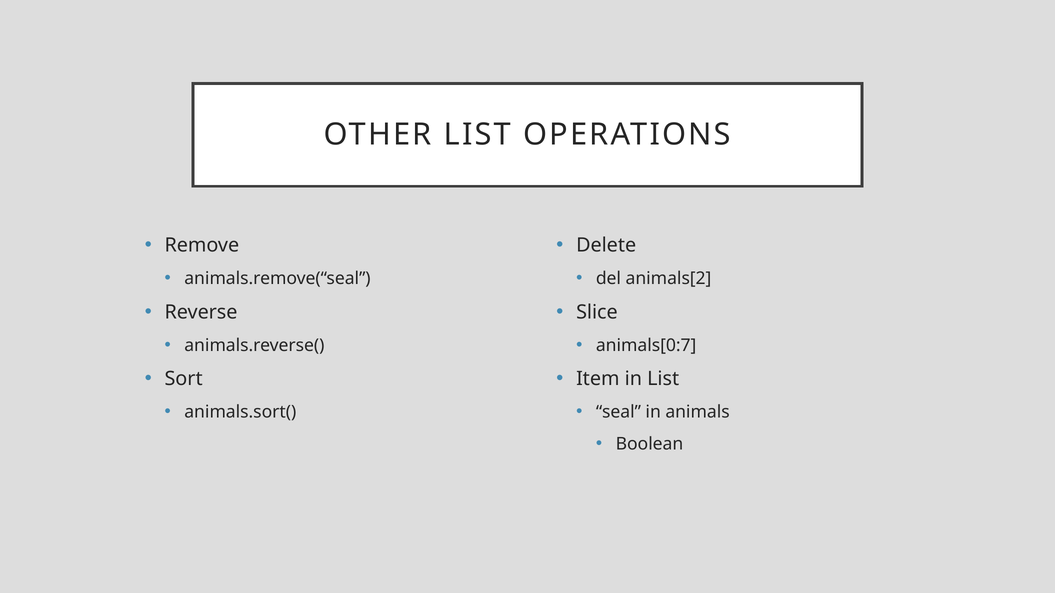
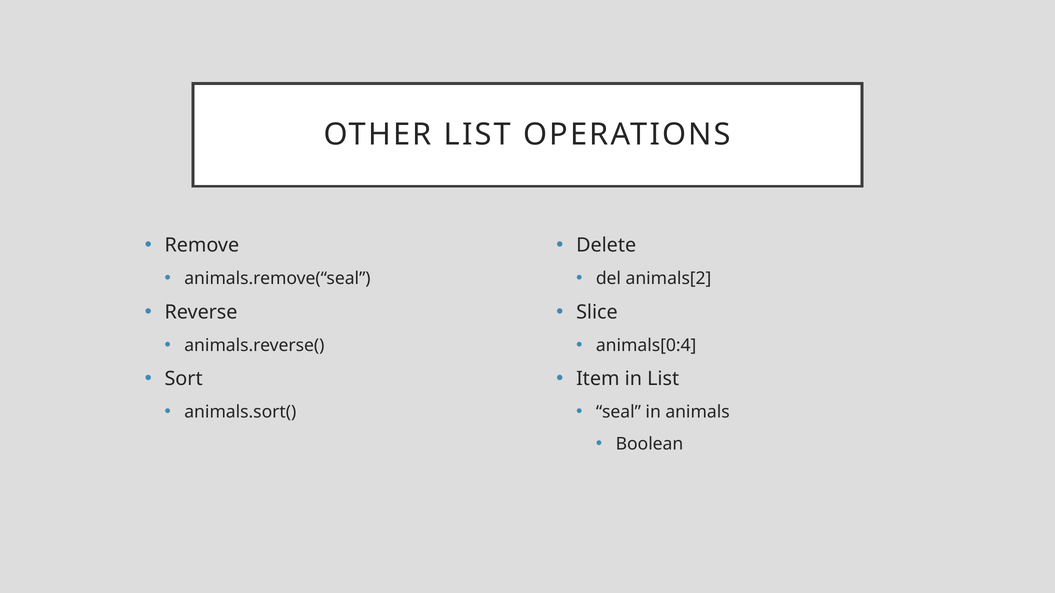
animals[0:7: animals[0:7 -> animals[0:4 (646, 346)
